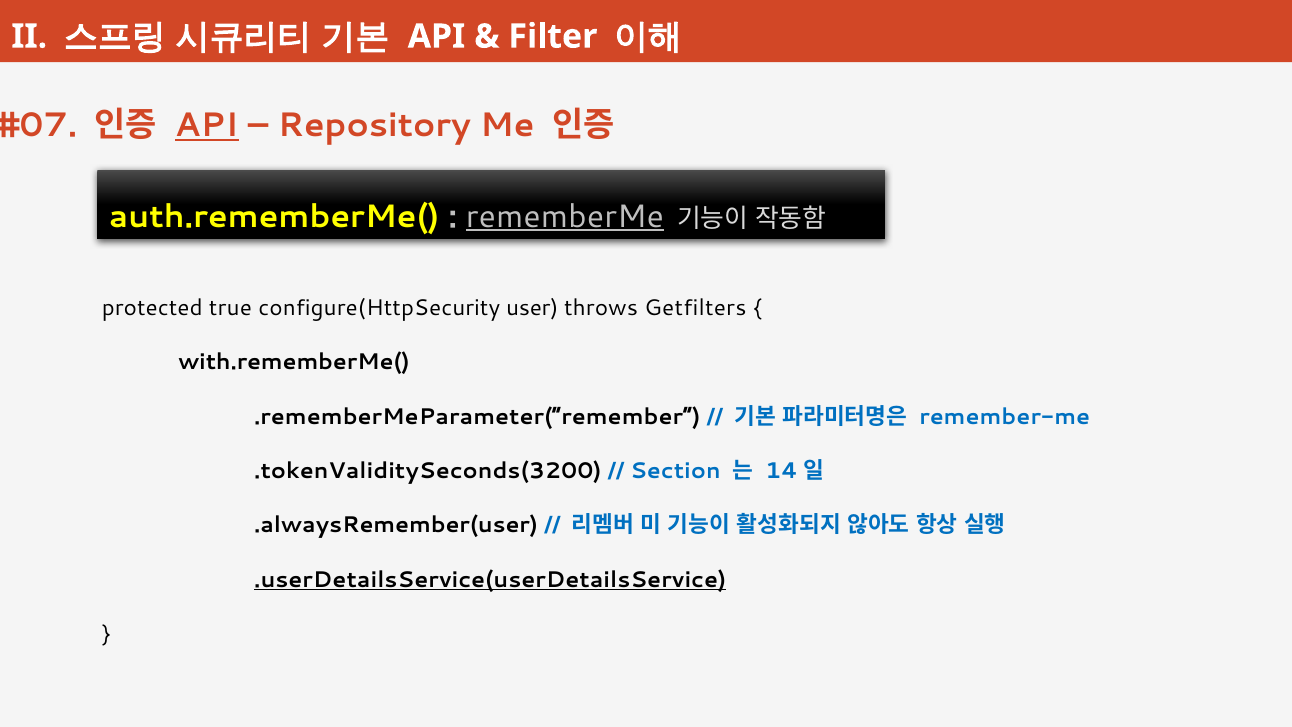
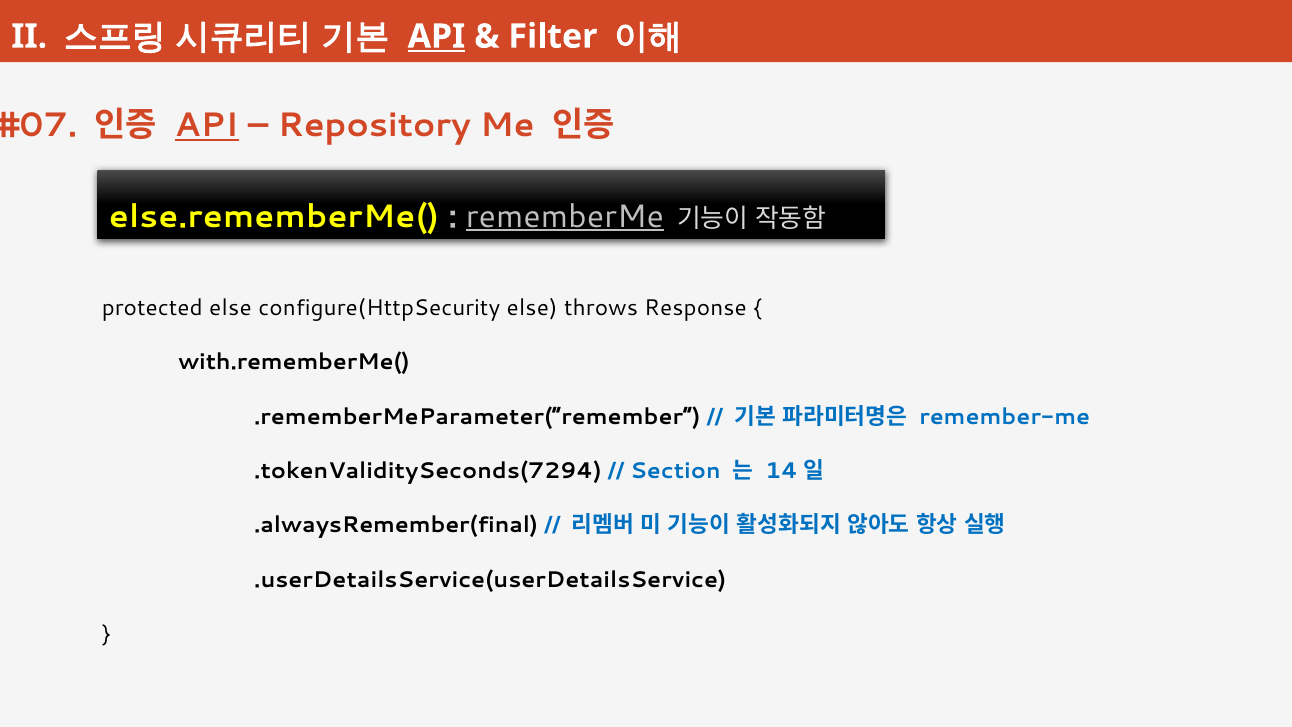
API underline: none -> present (436, 36)
auth.rememberMe(: auth.rememberMe( -> else.rememberMe( (274, 216)
protected true: true -> else (230, 308)
configure(HttpSecurity user: user -> else (532, 308)
Getfilters: Getfilters -> Response (696, 308)
.tokenValiditySeconds(3200: .tokenValiditySeconds(3200 -> .tokenValiditySeconds(7294 (428, 471)
.alwaysRemember(user: .alwaysRemember(user -> .alwaysRemember(final (396, 525)
.userDetailsService(userDetailsService underline: present -> none (490, 580)
